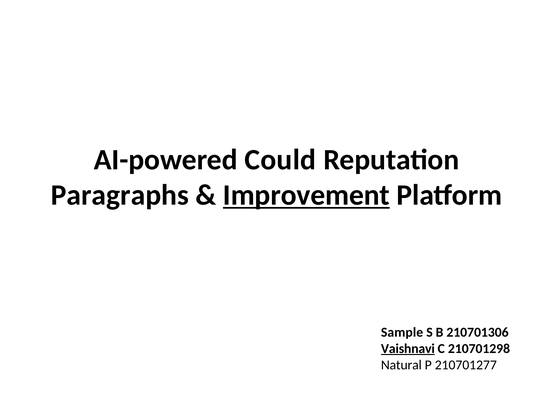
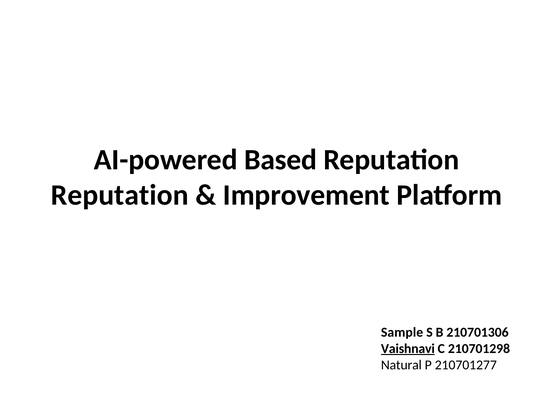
Could: Could -> Based (281, 160)
Paragraphs: Paragraphs -> Reputation (120, 195)
Improvement underline: present -> none (306, 195)
